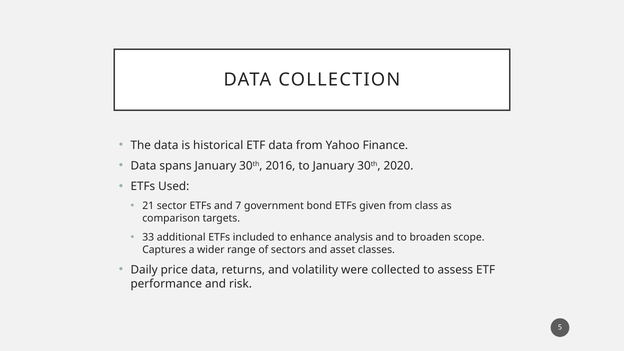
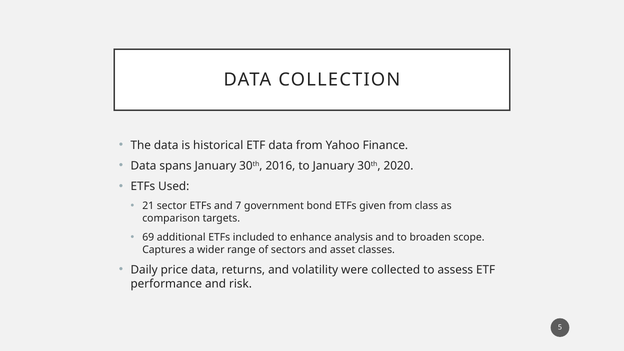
33: 33 -> 69 (148, 237)
